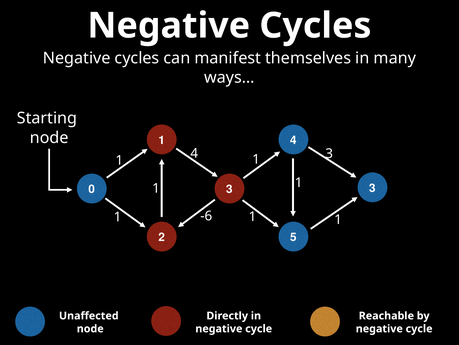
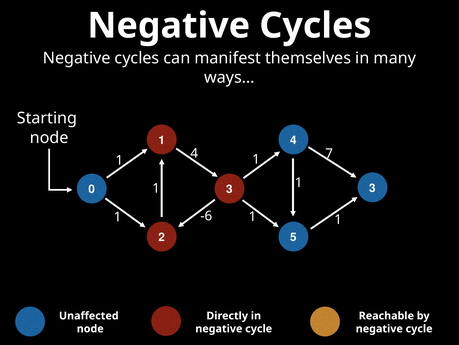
3: 3 -> 7 (329, 153)
